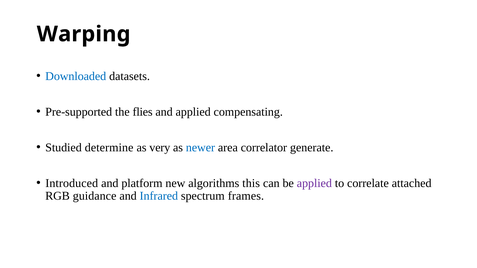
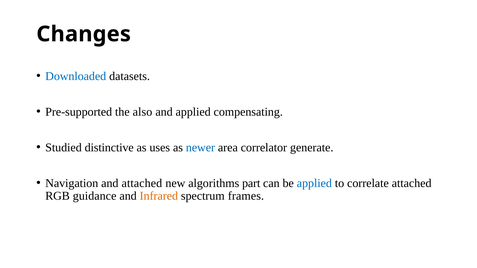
Warping: Warping -> Changes (84, 34)
flies: flies -> also (142, 112)
determine: determine -> distinctive (109, 148)
very: very -> uses (160, 148)
Introduced: Introduced -> Navigation (72, 183)
and platform: platform -> attached (142, 183)
this: this -> part (251, 183)
applied colour: purple -> blue (314, 183)
Infrared colour: blue -> orange (159, 196)
